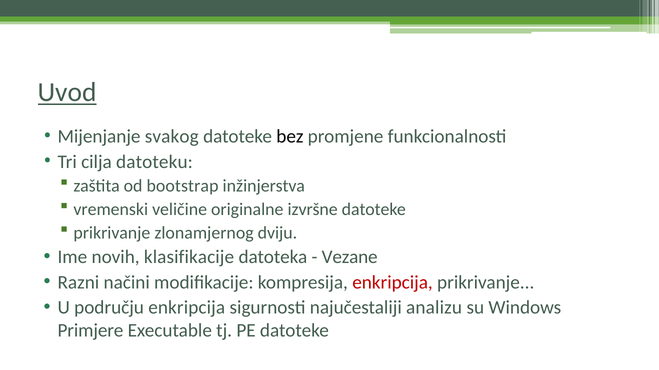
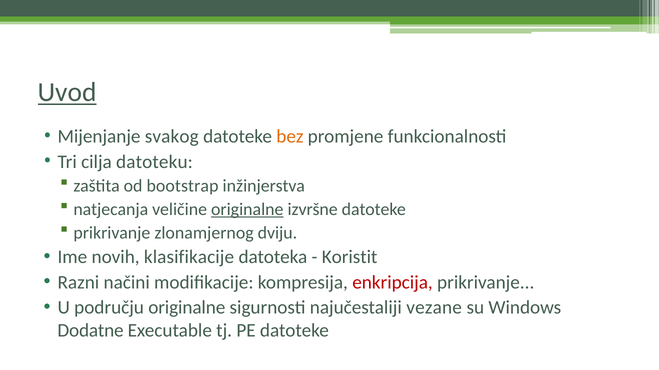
bez colour: black -> orange (290, 137)
vremenski: vremenski -> natjecanja (111, 210)
originalne underline: none -> present (247, 210)
Vezane: Vezane -> Koristit (350, 258)
području enkripcija: enkripcija -> originalne (187, 308)
analizu: analizu -> vezane (434, 308)
Primjere: Primjere -> Dodatne (91, 331)
